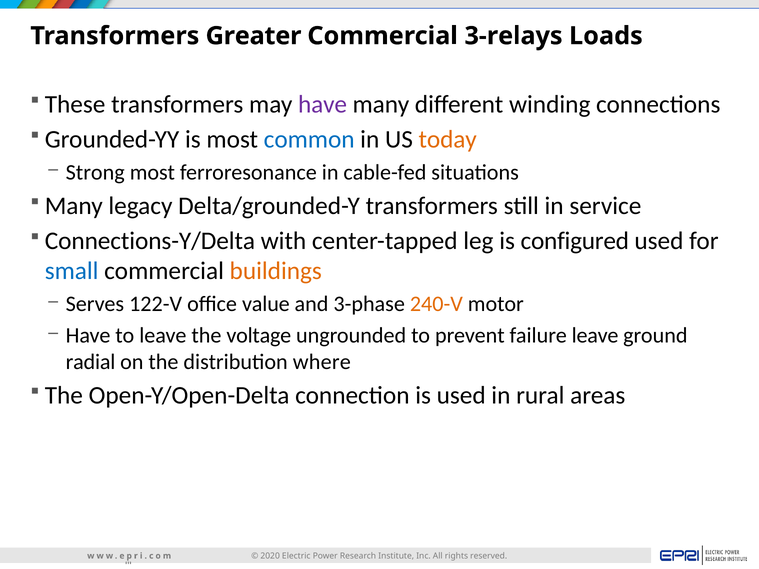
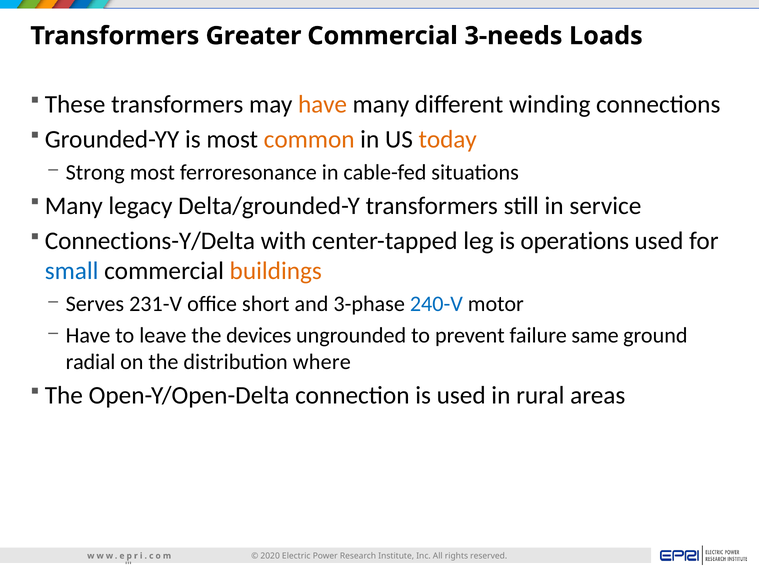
3-relays: 3-relays -> 3-needs (513, 36)
have colour: purple -> orange (323, 104)
common colour: blue -> orange (309, 139)
configured: configured -> operations (575, 241)
122-V: 122-V -> 231-V (156, 304)
value: value -> short (266, 304)
240-V colour: orange -> blue (436, 304)
voltage: voltage -> devices (259, 336)
failure leave: leave -> same (595, 336)
